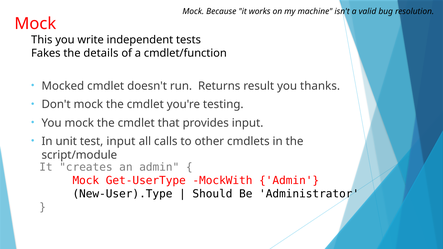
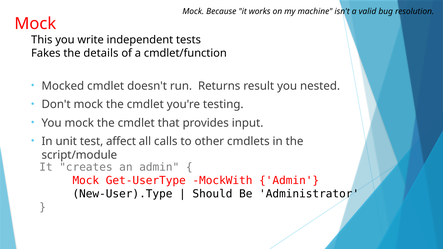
thanks: thanks -> nested (320, 86)
test input: input -> affect (121, 141)
